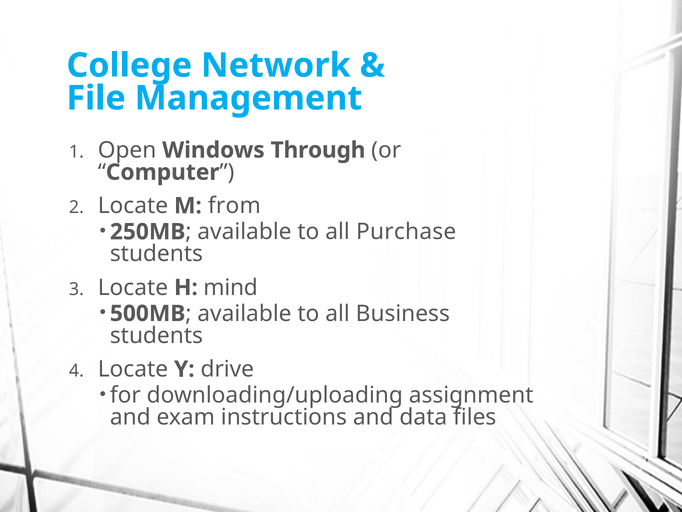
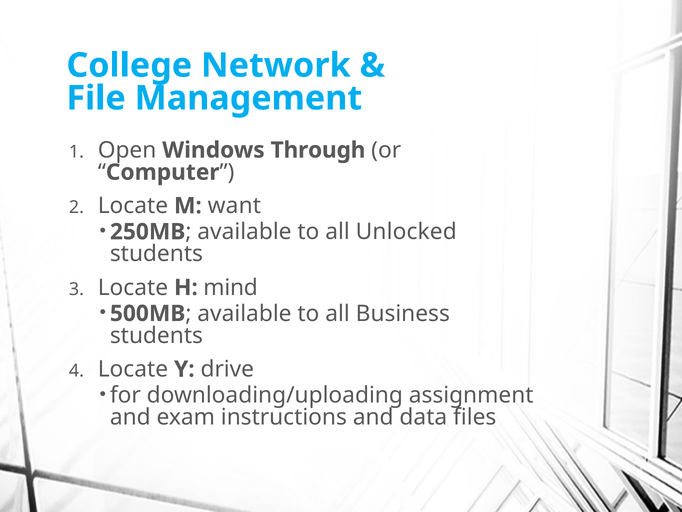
from: from -> want (234, 206)
Purchase: Purchase -> Unlocked (406, 232)
